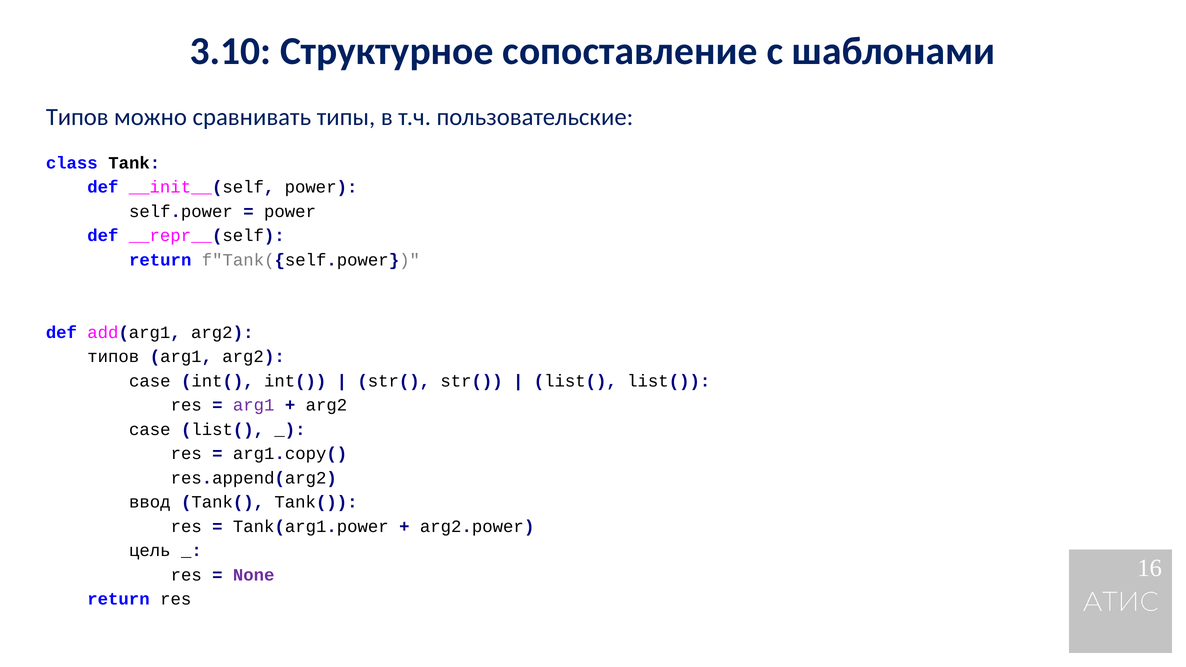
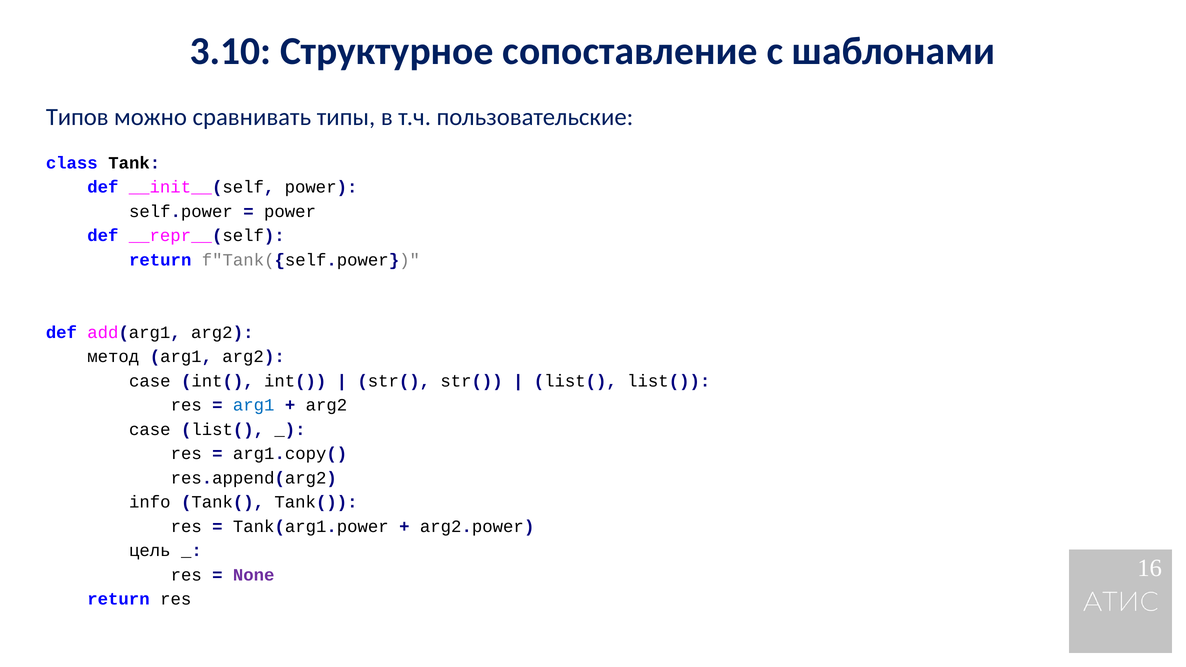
типов: типов -> метод (113, 357)
arg1 colour: purple -> blue (254, 405)
ввод: ввод -> info (150, 502)
